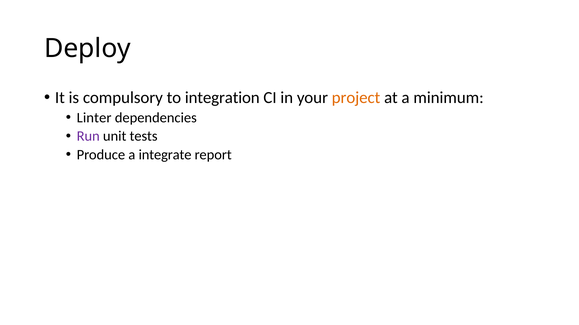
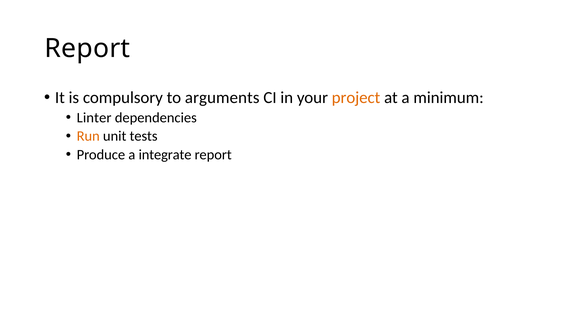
Deploy: Deploy -> Report (87, 49)
integration: integration -> arguments (222, 98)
Run colour: purple -> orange (88, 136)
